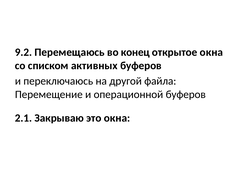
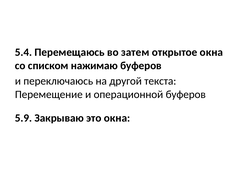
9.2: 9.2 -> 5.4 (23, 52)
конец: конец -> затем (135, 52)
активных: активных -> нажимаю (94, 66)
файла: файла -> текста (160, 81)
2.1: 2.1 -> 5.9 (23, 118)
